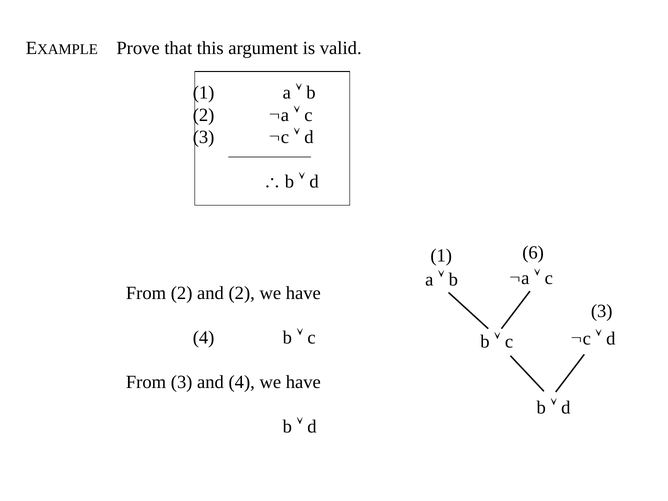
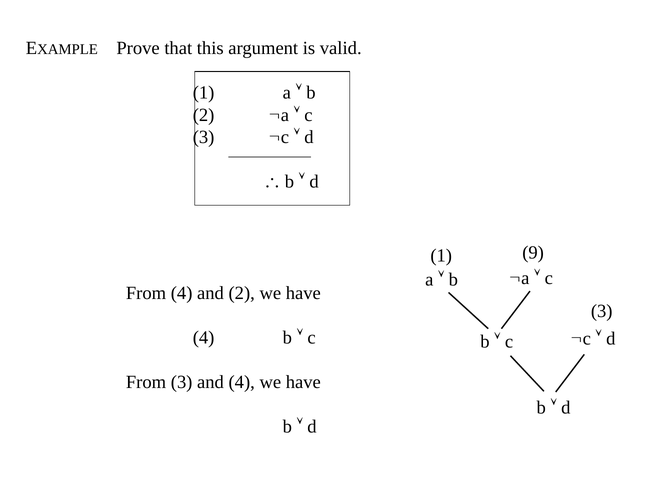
6: 6 -> 9 (533, 253)
From 2: 2 -> 4 (182, 293)
